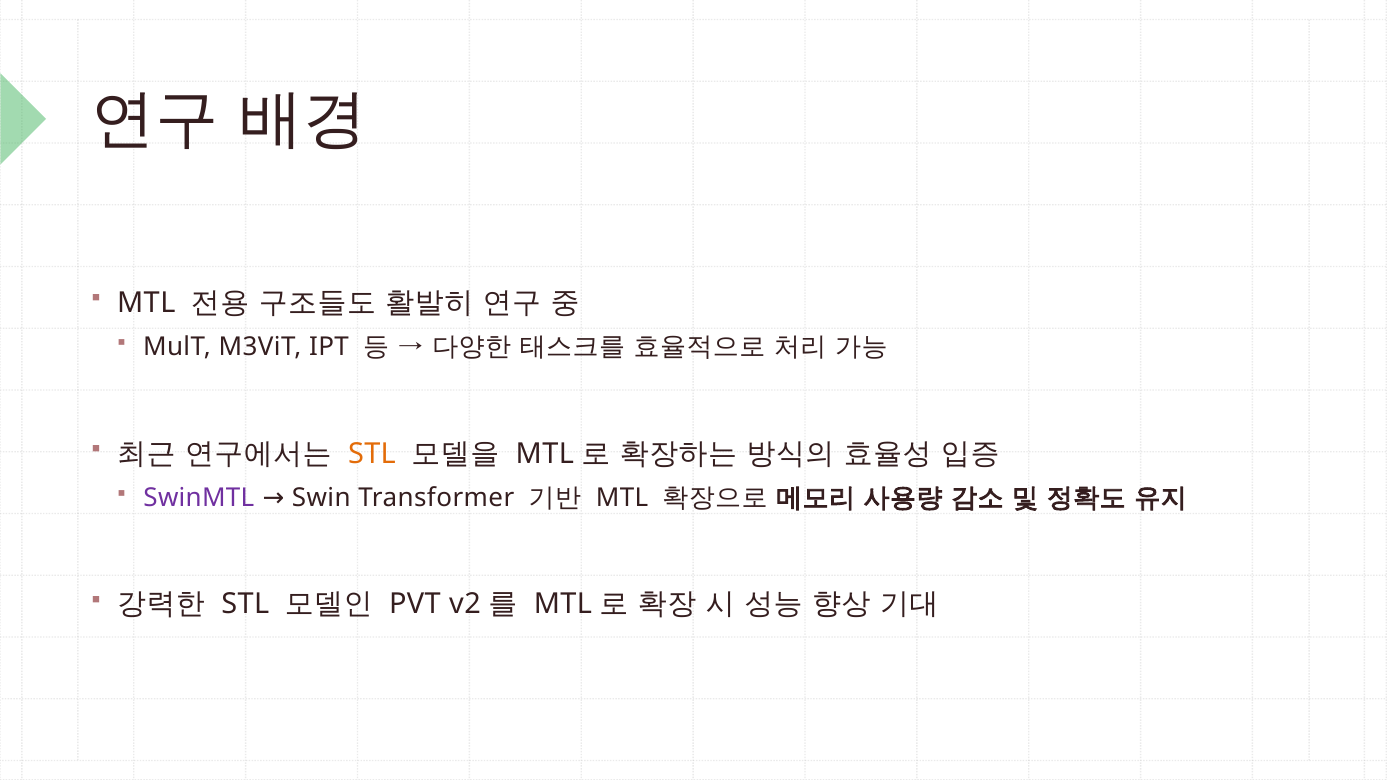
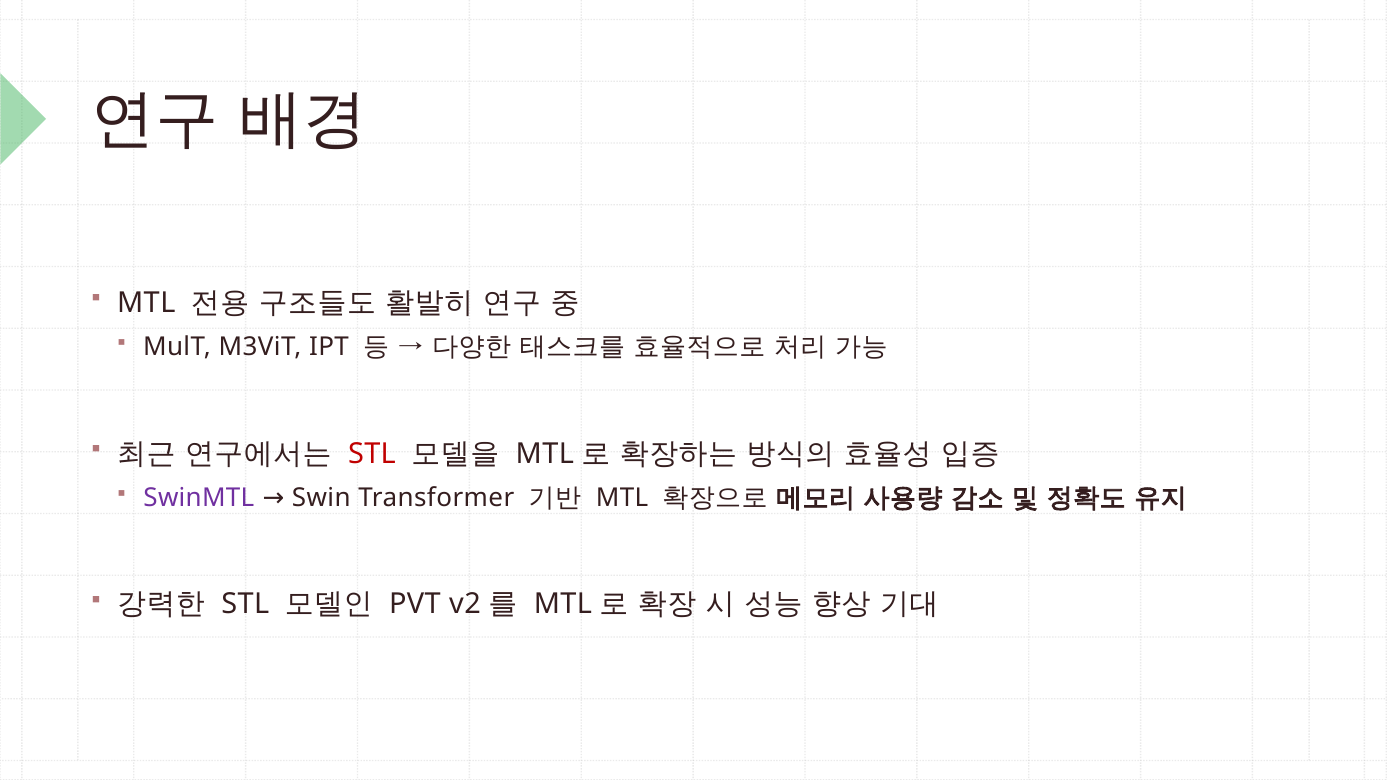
STL colour: orange -> red (372, 454)
